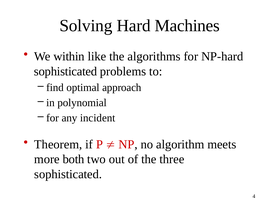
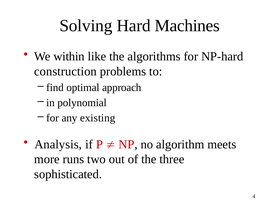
sophisticated: sophisticated -> construction (65, 71)
incident: incident -> existing (98, 118)
Theorem: Theorem -> Analysis (58, 144)
both: both -> runs (73, 159)
